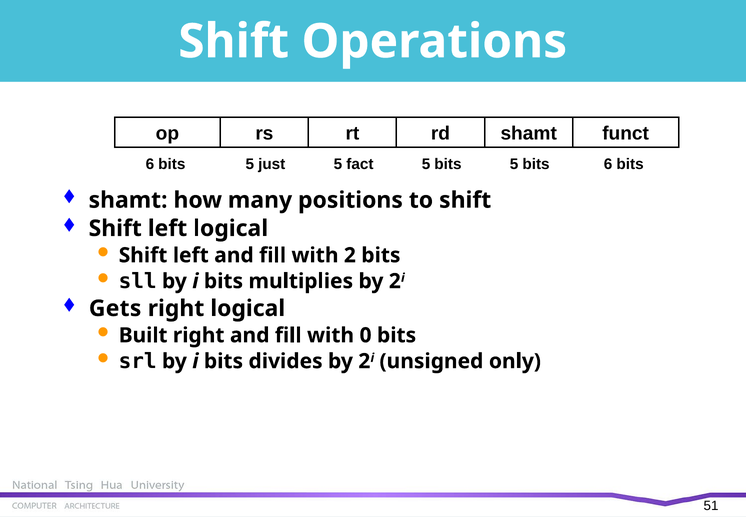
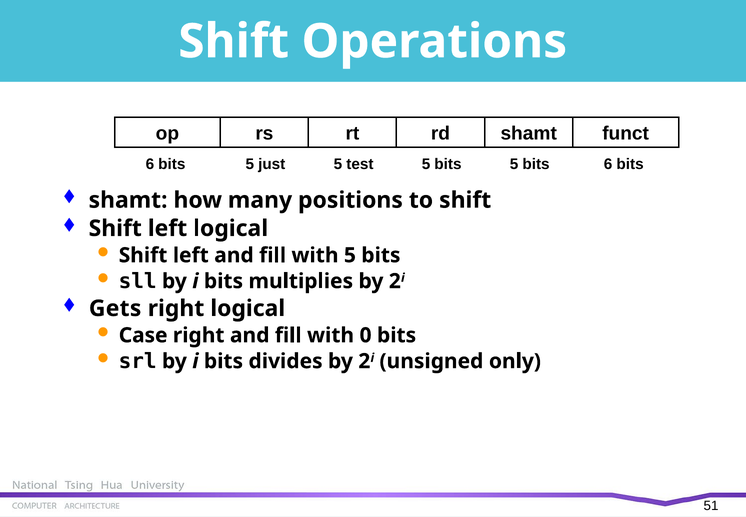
fact: fact -> test (360, 164)
with 2: 2 -> 5 (350, 255)
Built: Built -> Case (143, 335)
